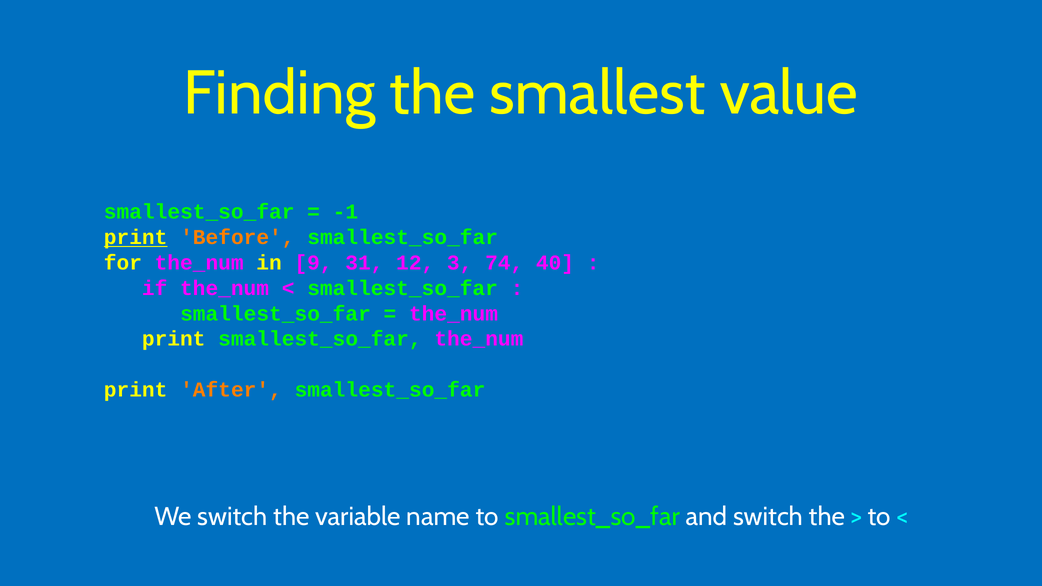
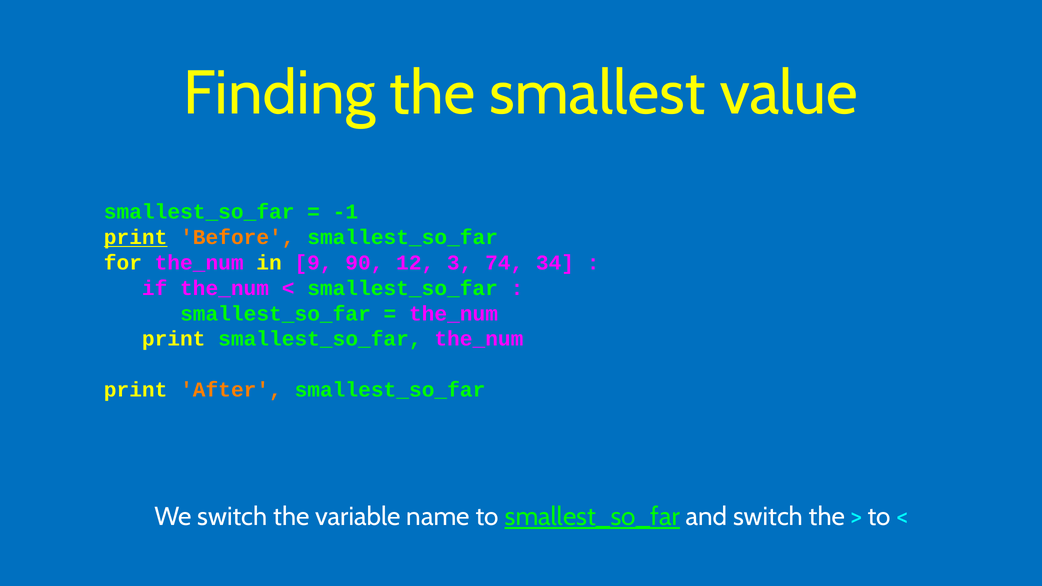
31: 31 -> 90 (364, 263)
40: 40 -> 34 (555, 263)
smallest_so_far underline: none -> present (592, 517)
